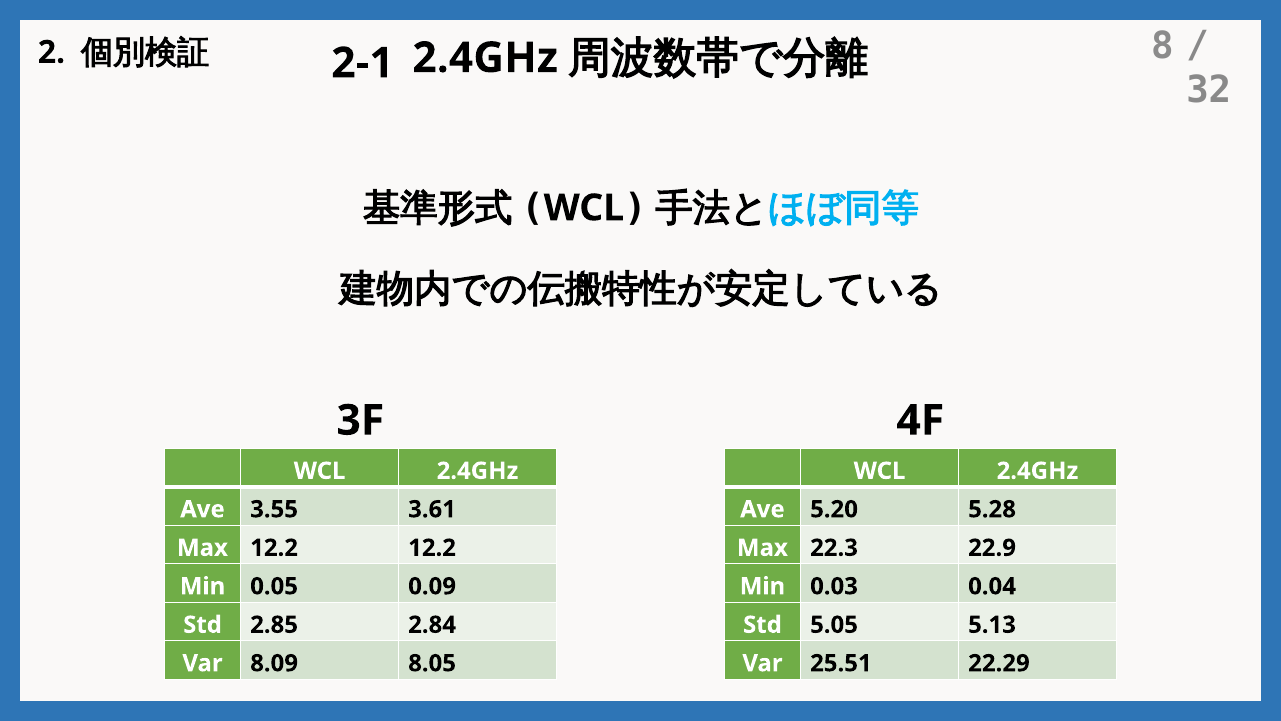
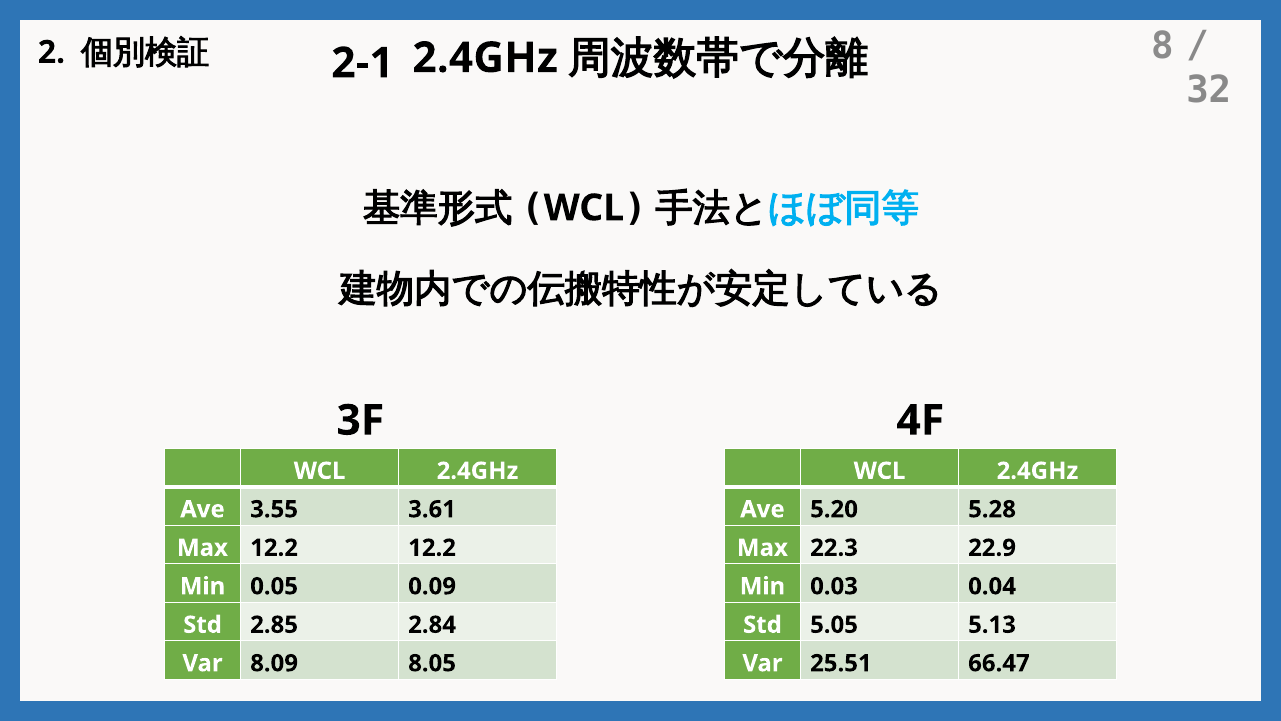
22.29: 22.29 -> 66.47 (999, 663)
